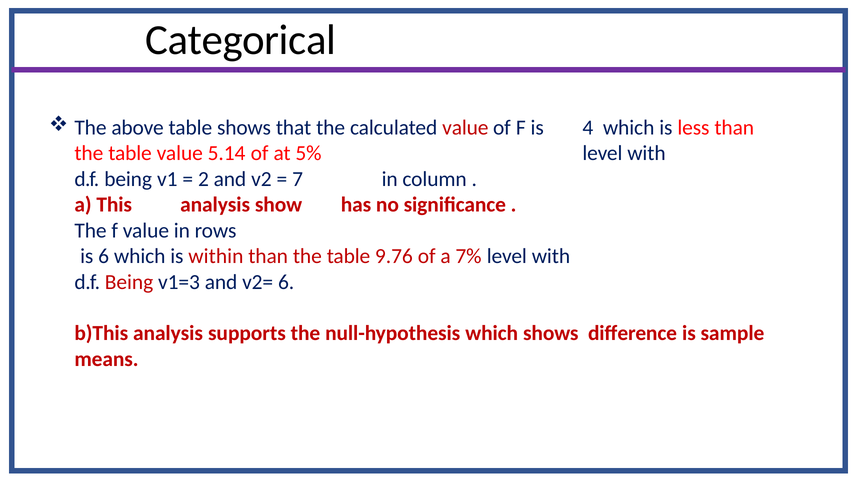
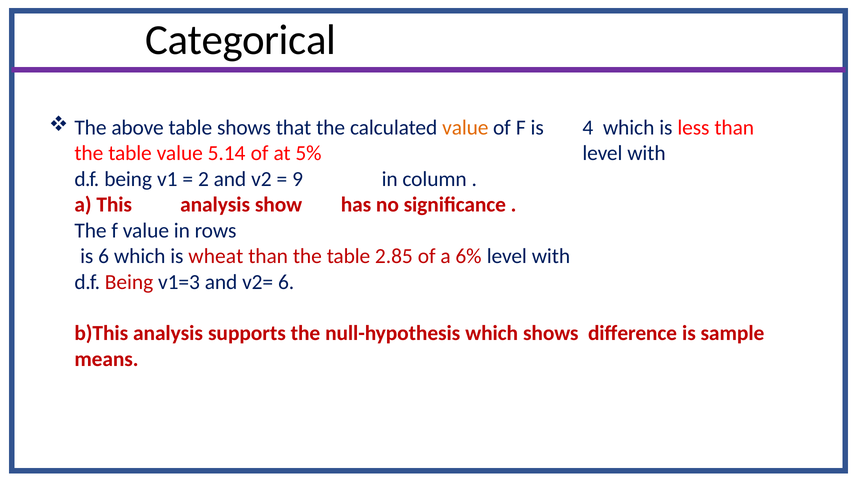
value colour: red -> orange (465, 128)
7: 7 -> 9 (298, 179)
within: within -> wheat (216, 256)
9.76: 9.76 -> 2.85 (394, 256)
7%: 7% -> 6% (468, 256)
